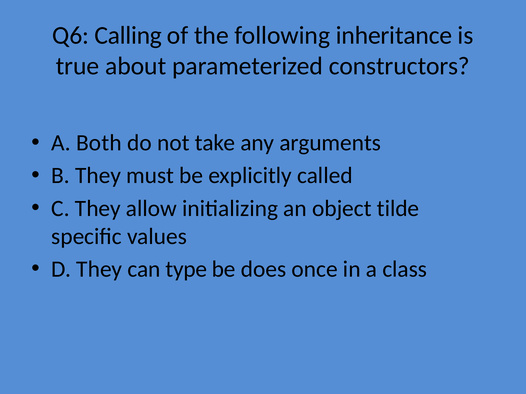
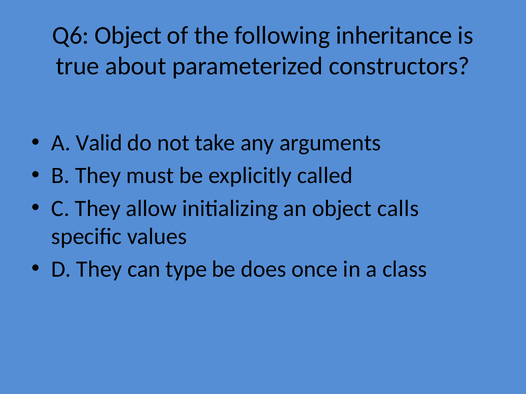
Q6 Calling: Calling -> Object (128, 36)
Both: Both -> Valid (99, 143)
tilde: tilde -> calls (398, 209)
